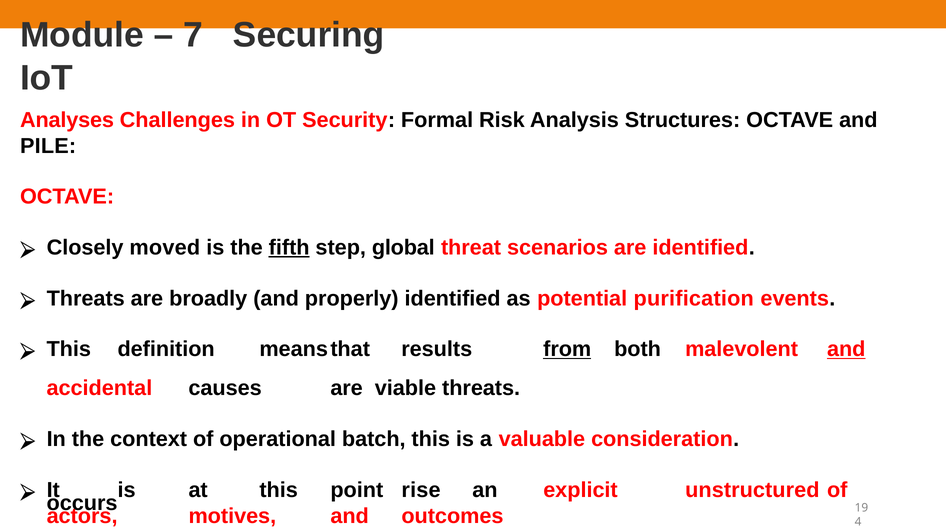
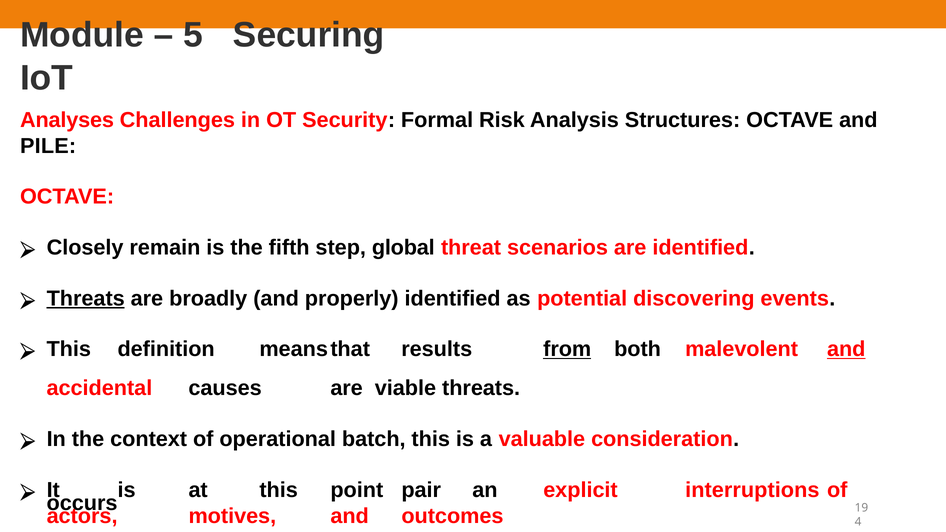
7: 7 -> 5 (193, 35)
moved: moved -> remain (165, 248)
fifth underline: present -> none (289, 248)
Threats underline: none -> present (86, 298)
purification: purification -> discovering (694, 298)
rise: rise -> pair (421, 490)
unstructured: unstructured -> interruptions (752, 490)
